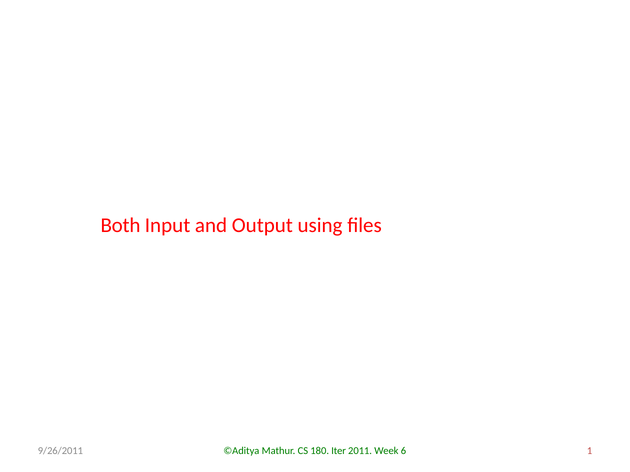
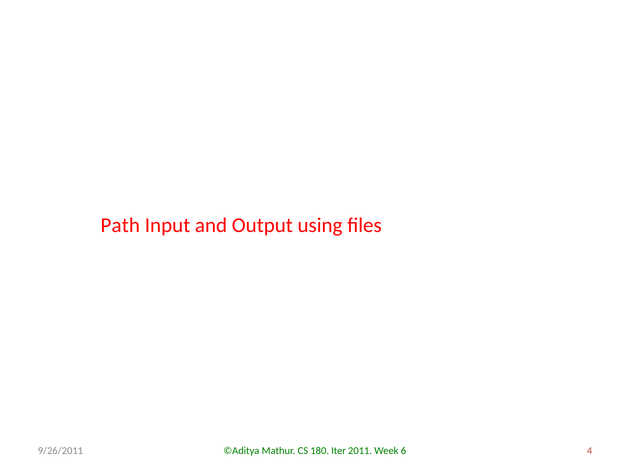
Both: Both -> Path (120, 225)
1: 1 -> 4 (590, 451)
